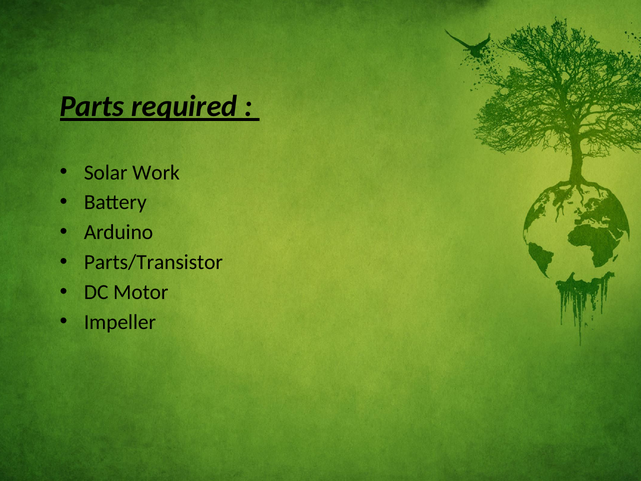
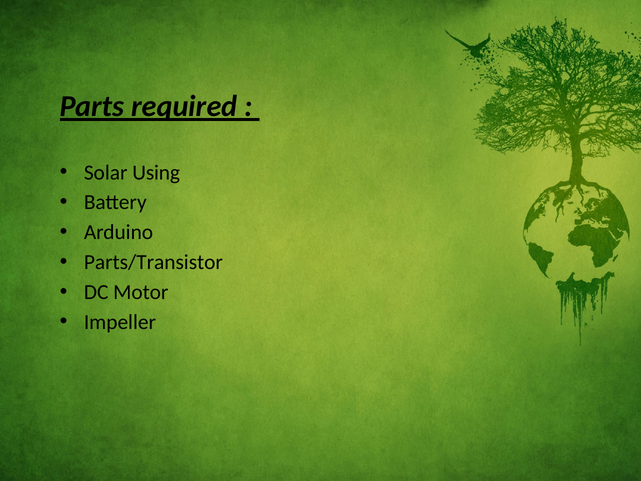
Work: Work -> Using (156, 172)
